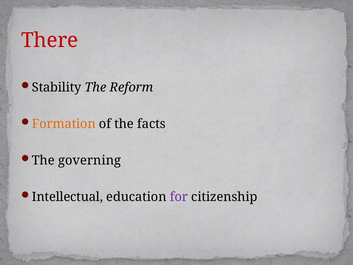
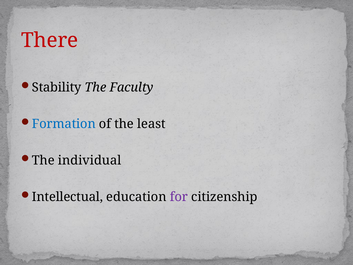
Reform: Reform -> Faculty (132, 87)
Formation colour: orange -> blue (64, 124)
facts: facts -> least (151, 124)
governing: governing -> individual (90, 160)
